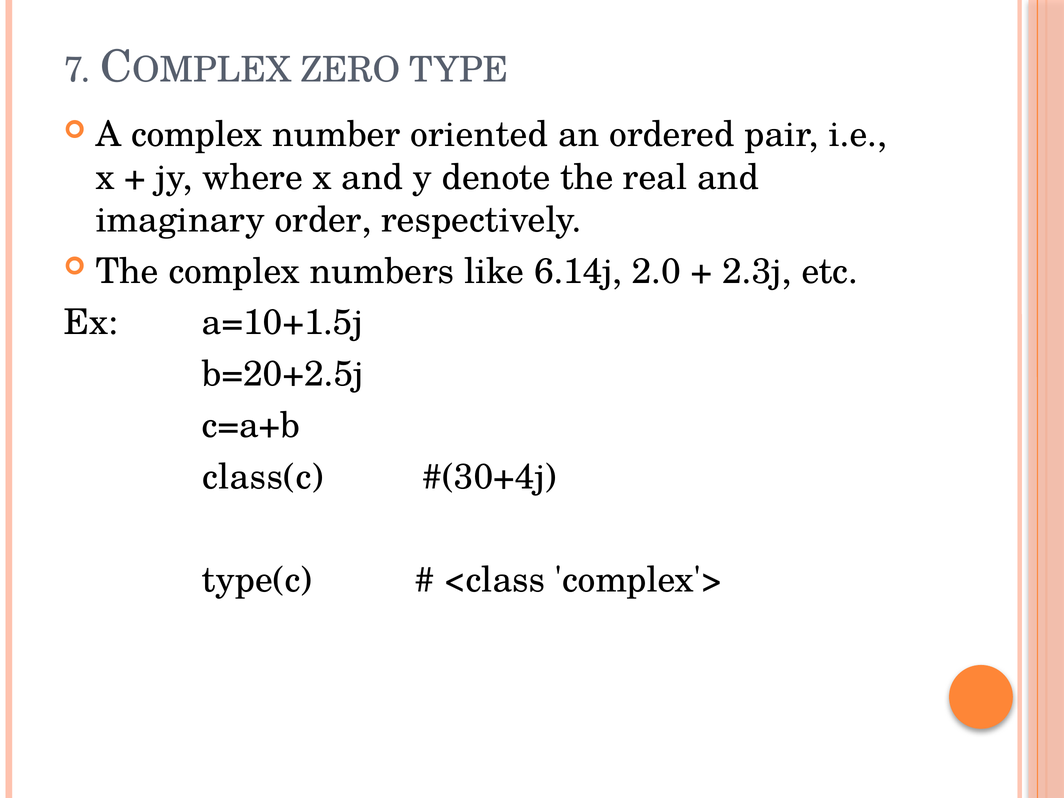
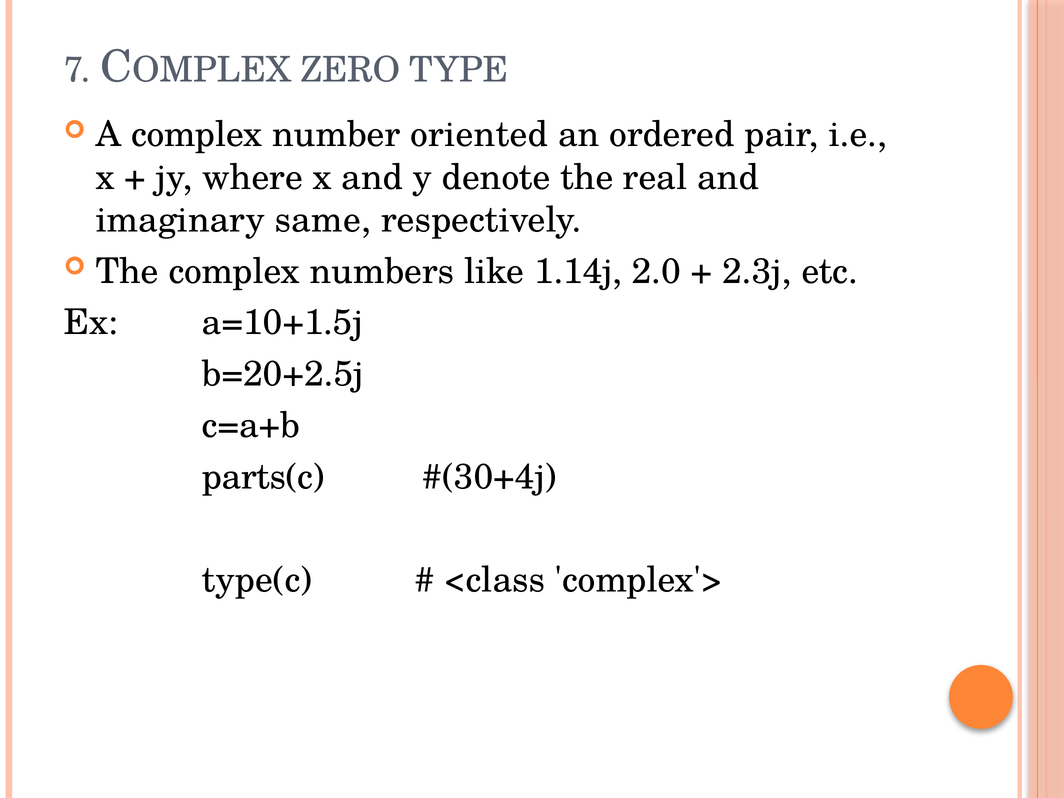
order: order -> same (323, 220)
6.14j: 6.14j -> 1.14j (578, 271)
class(c: class(c -> parts(c (263, 477)
